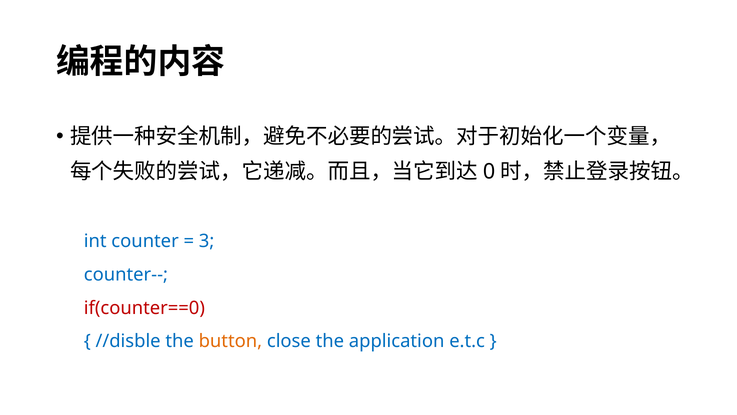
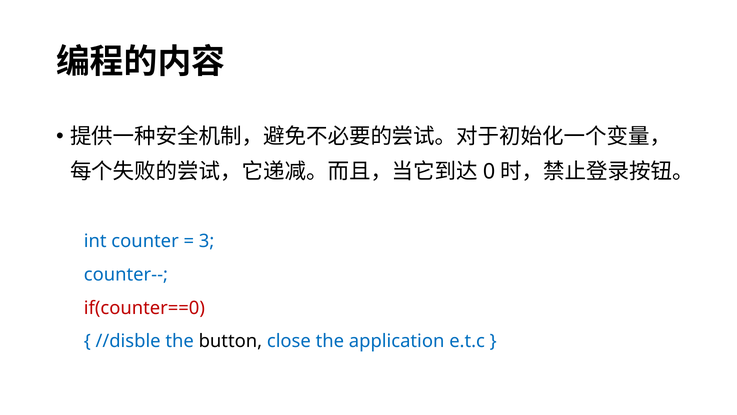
button colour: orange -> black (230, 341)
